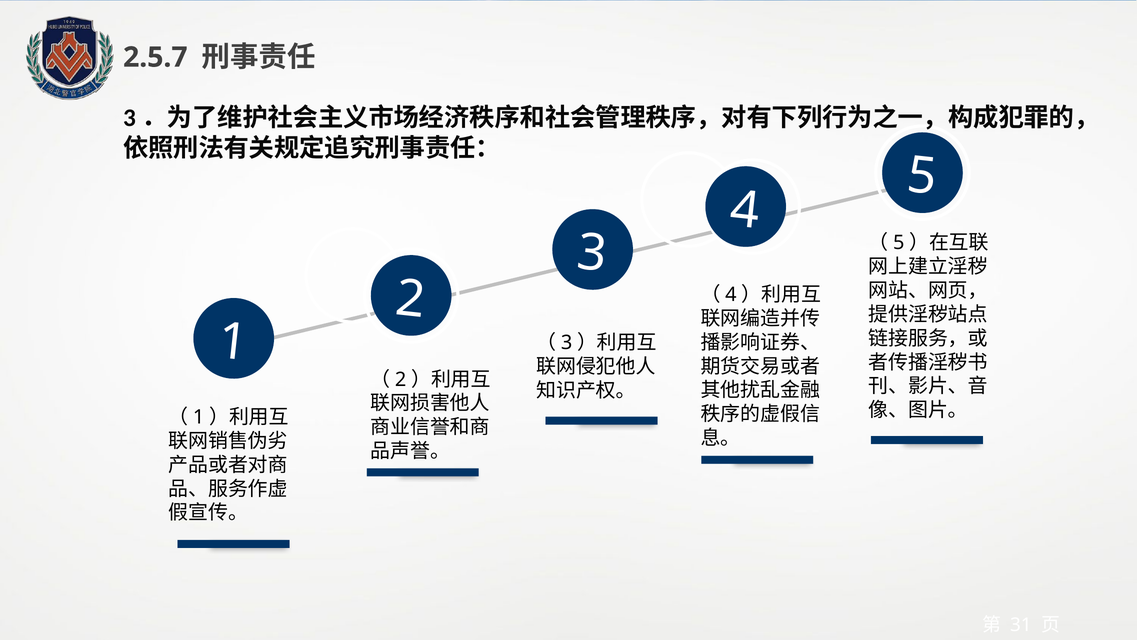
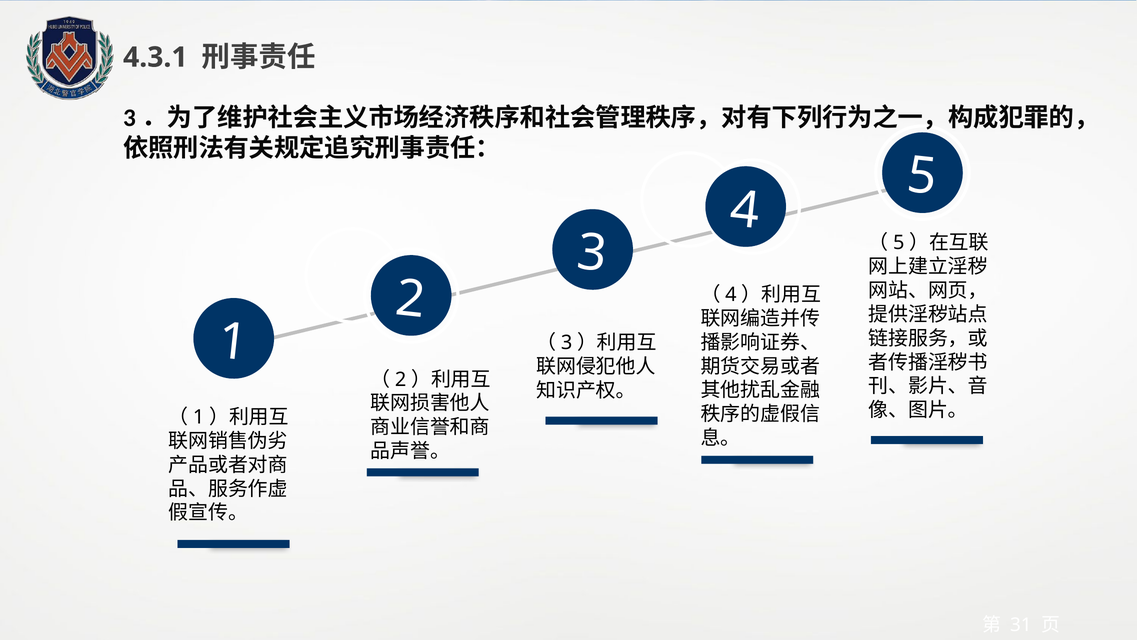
2.5.7: 2.5.7 -> 4.3.1 (155, 57)
